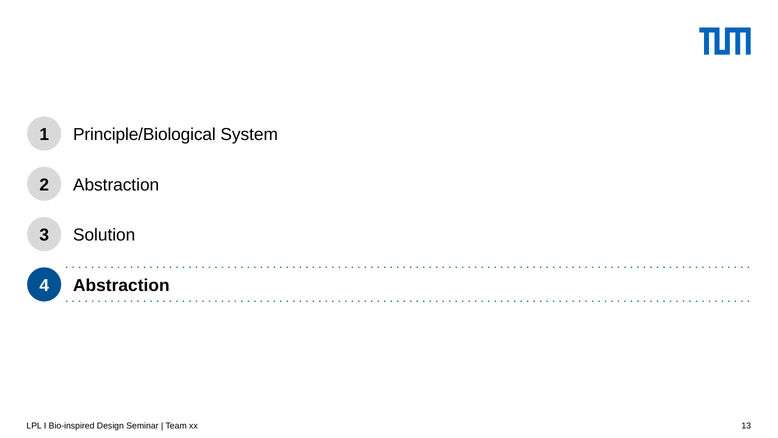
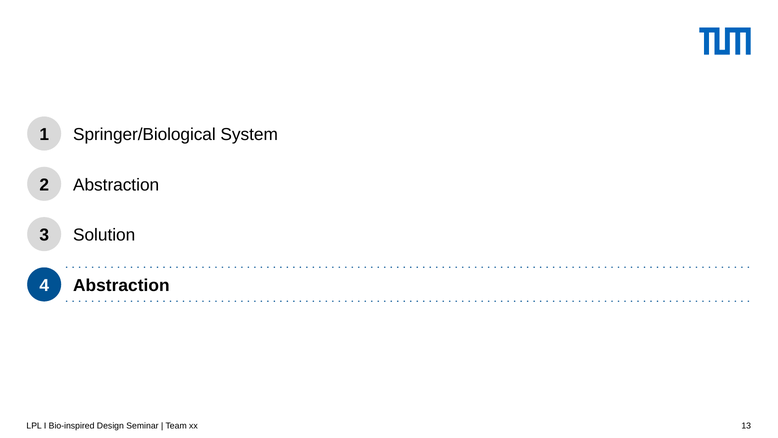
Principle/Biological: Principle/Biological -> Springer/Biological (144, 134)
